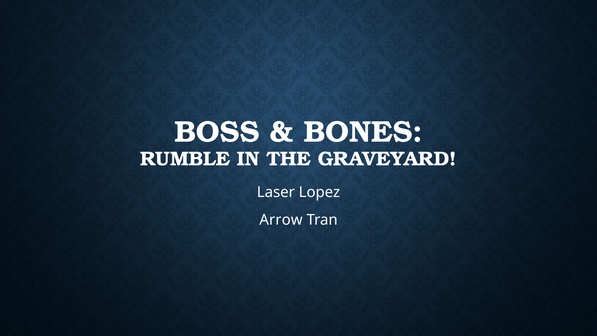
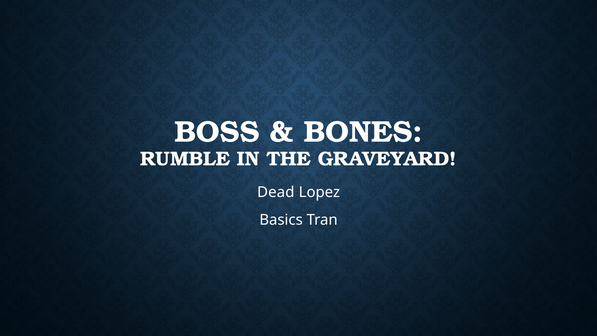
Laser: Laser -> Dead (276, 192)
Arrow: Arrow -> Basics (281, 220)
